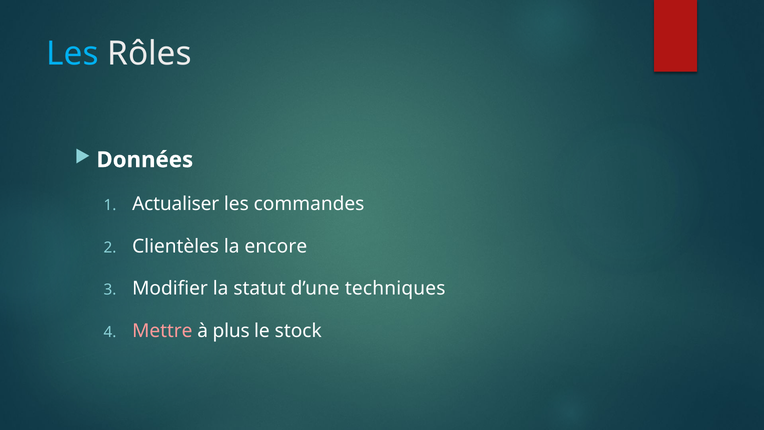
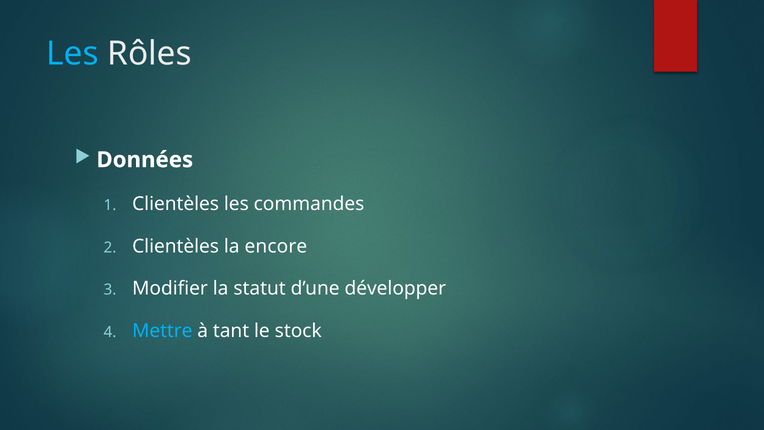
Actualiser: Actualiser -> Clientèles (176, 204)
techniques: techniques -> développer (395, 288)
Mettre colour: pink -> light blue (162, 331)
plus: plus -> tant (231, 331)
